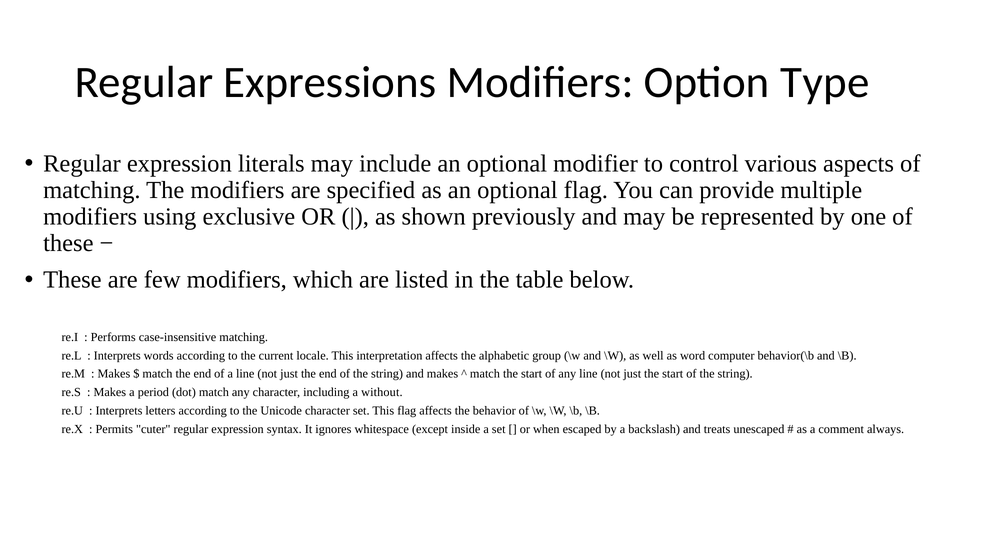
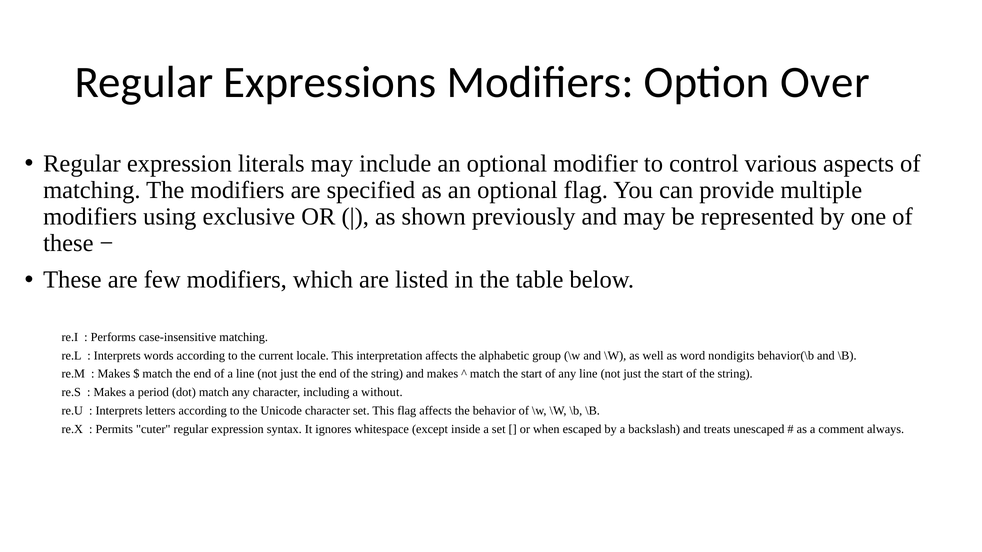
Type: Type -> Over (825, 82)
computer: computer -> nondigits (731, 356)
